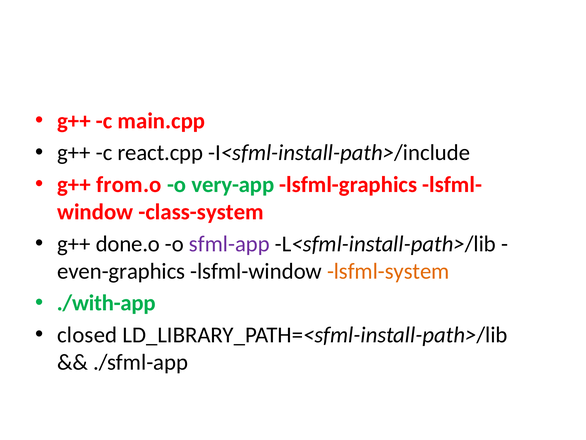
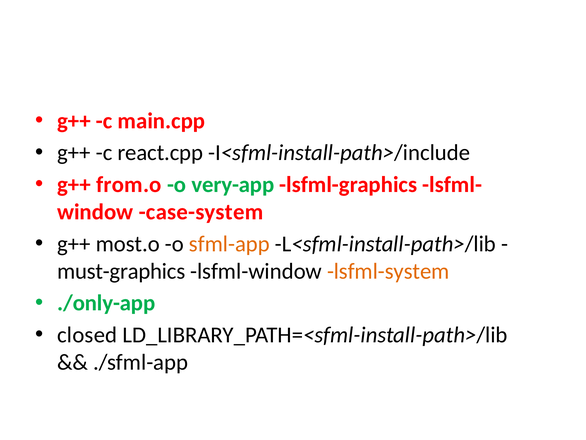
class-system: class-system -> case-system (201, 212)
done.o: done.o -> most.o (128, 244)
sfml-app colour: purple -> orange (229, 244)
even-graphics: even-graphics -> must-graphics (121, 271)
./with-app: ./with-app -> ./only-app (106, 303)
